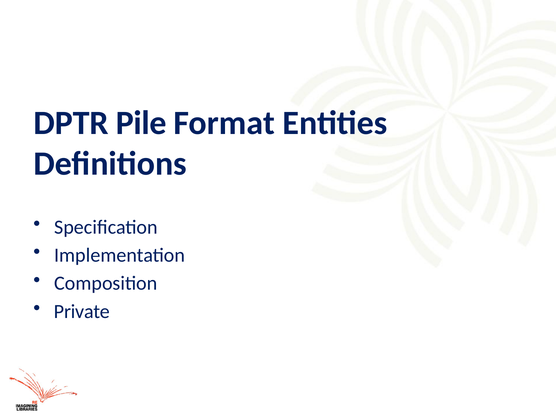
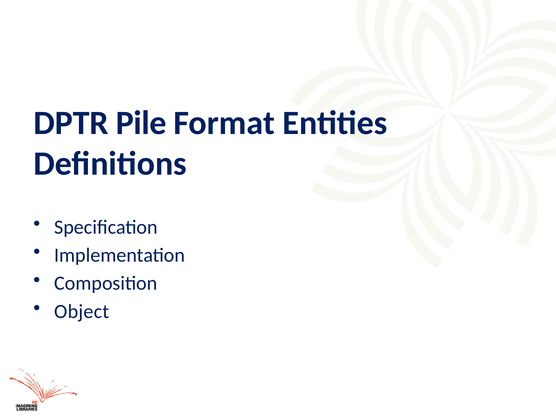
Private: Private -> Object (82, 311)
